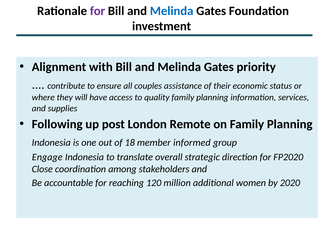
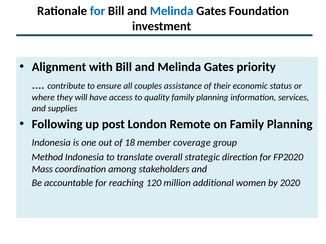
for colour: purple -> blue (98, 11)
informed: informed -> coverage (192, 143)
Engage: Engage -> Method (47, 157)
Close: Close -> Mass (42, 169)
